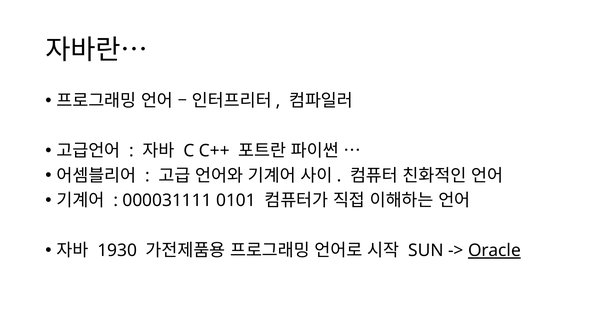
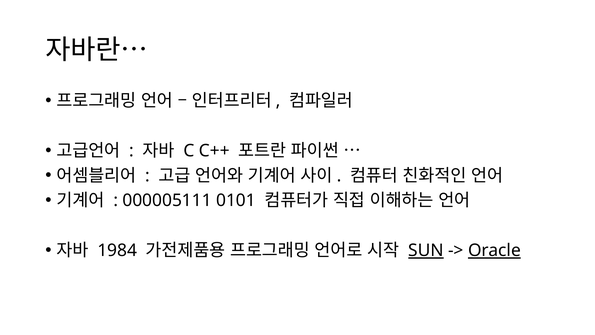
000031111: 000031111 -> 000005111 (167, 200)
1930: 1930 -> 1984 (117, 250)
SUN underline: none -> present (426, 250)
